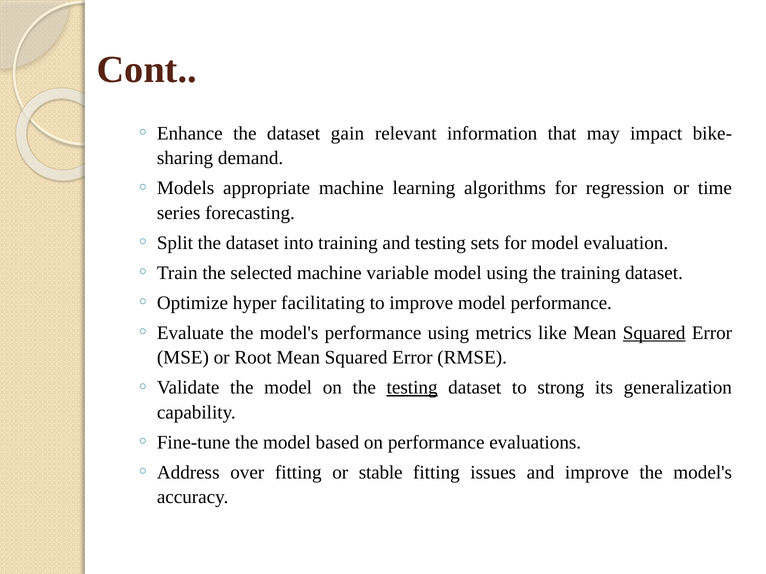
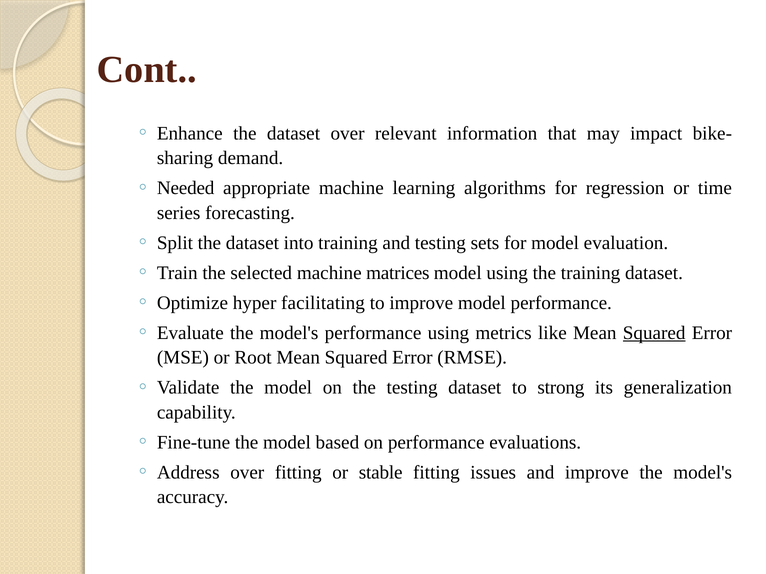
dataset gain: gain -> over (348, 133)
Models: Models -> Needed (186, 188)
variable: variable -> matrices (398, 273)
testing underline: present -> none (412, 388)
